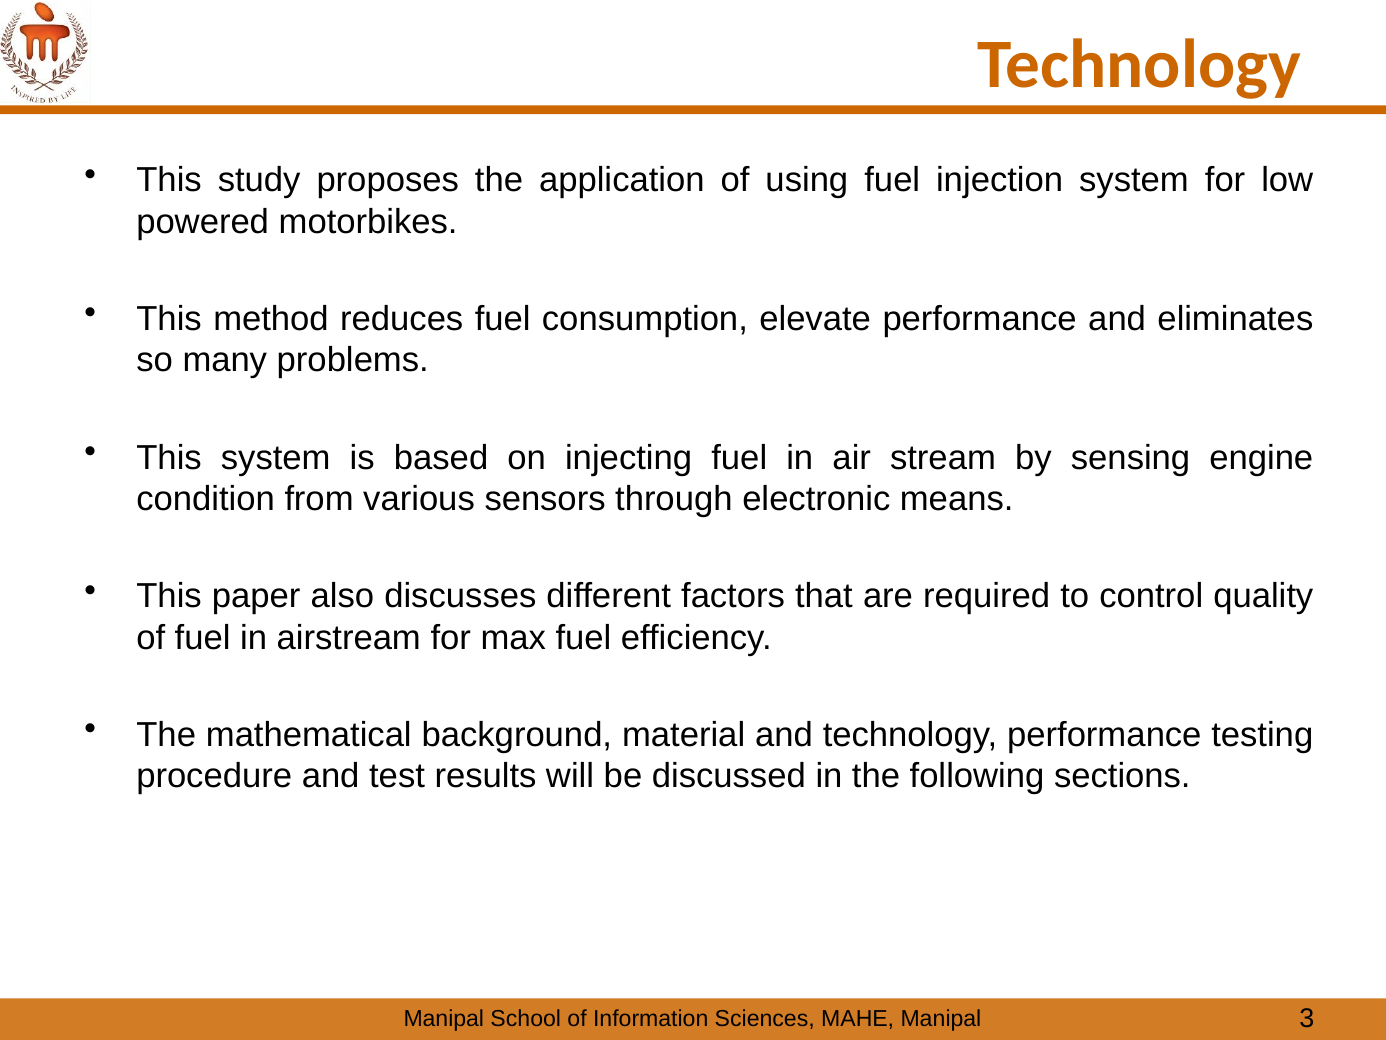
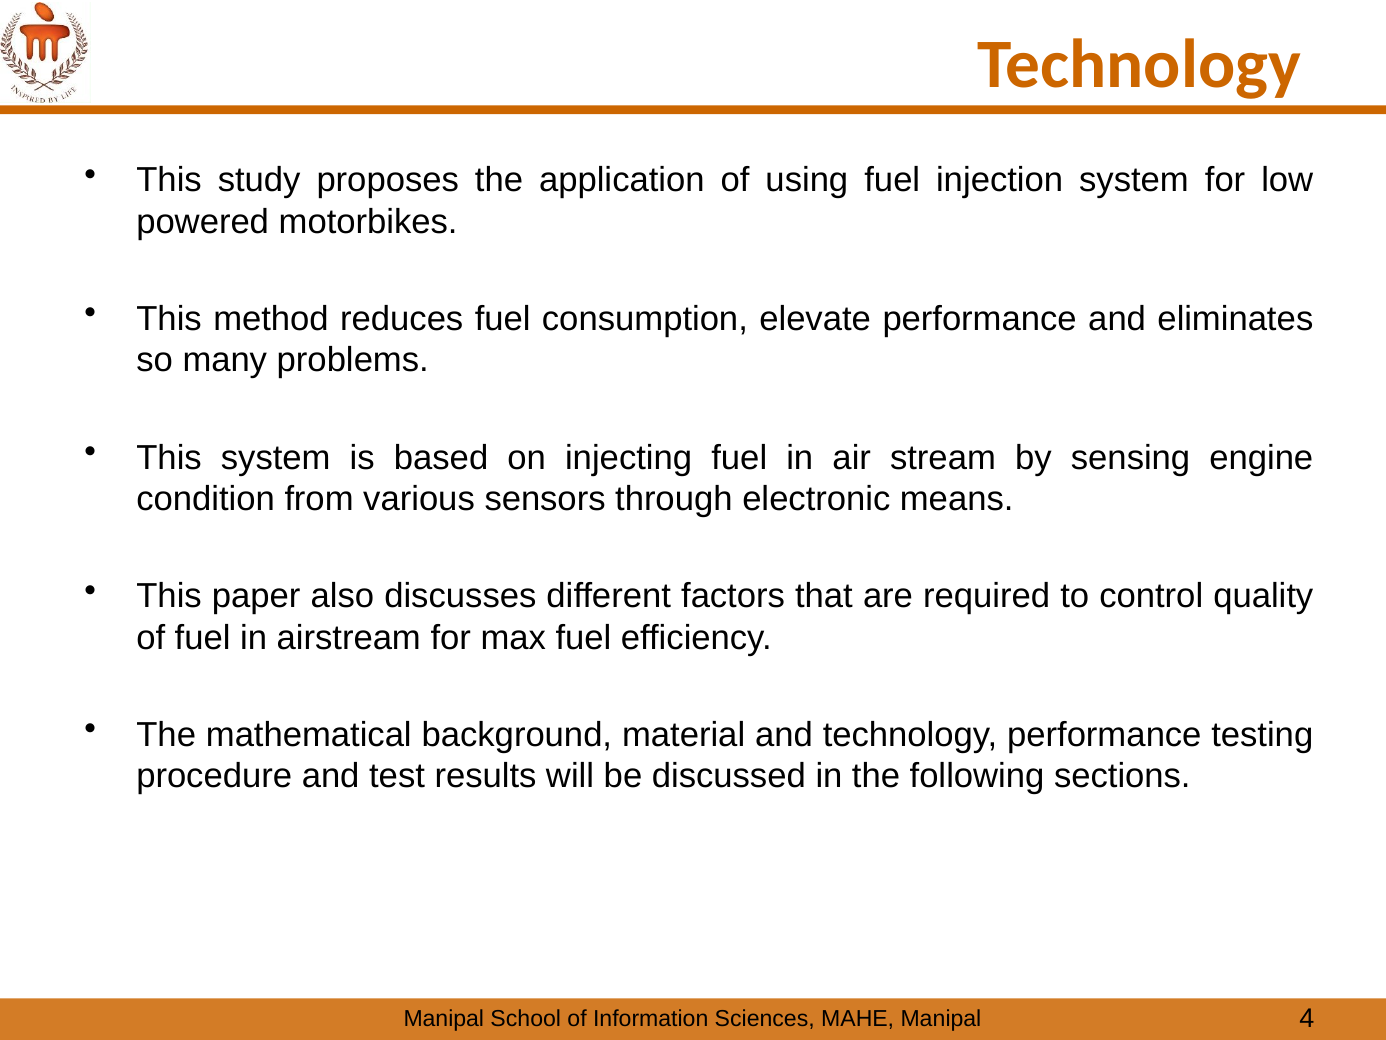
3: 3 -> 4 (1307, 1018)
